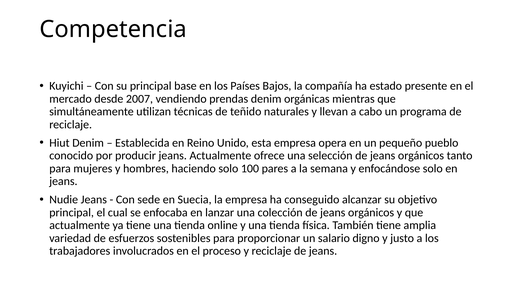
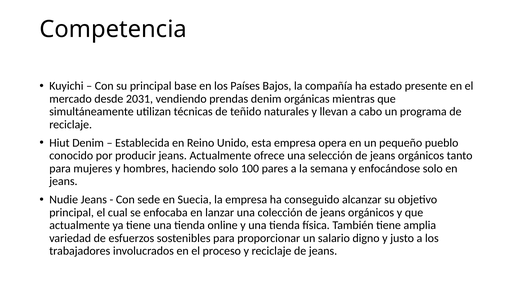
2007: 2007 -> 2031 (140, 99)
